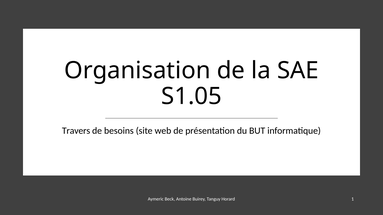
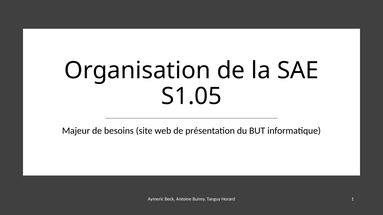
Travers: Travers -> Majeur (76, 131)
